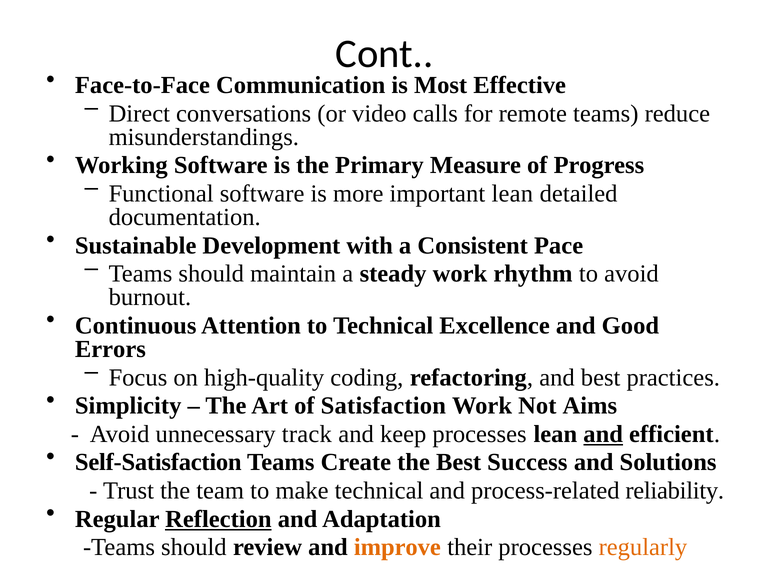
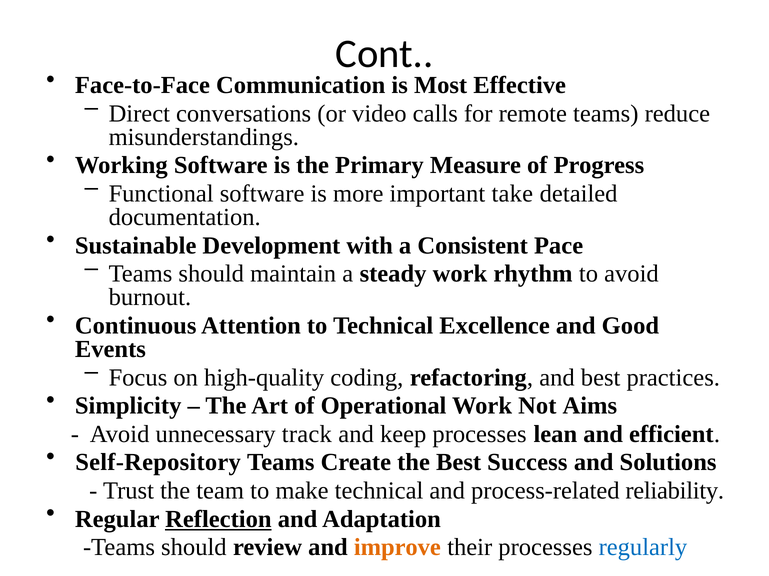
important lean: lean -> take (512, 194)
Errors: Errors -> Events (110, 350)
Satisfaction: Satisfaction -> Operational (384, 406)
and underline: present -> none (603, 435)
Self-Satisfaction: Self-Satisfaction -> Self-Repository (158, 463)
regularly colour: orange -> blue (643, 548)
